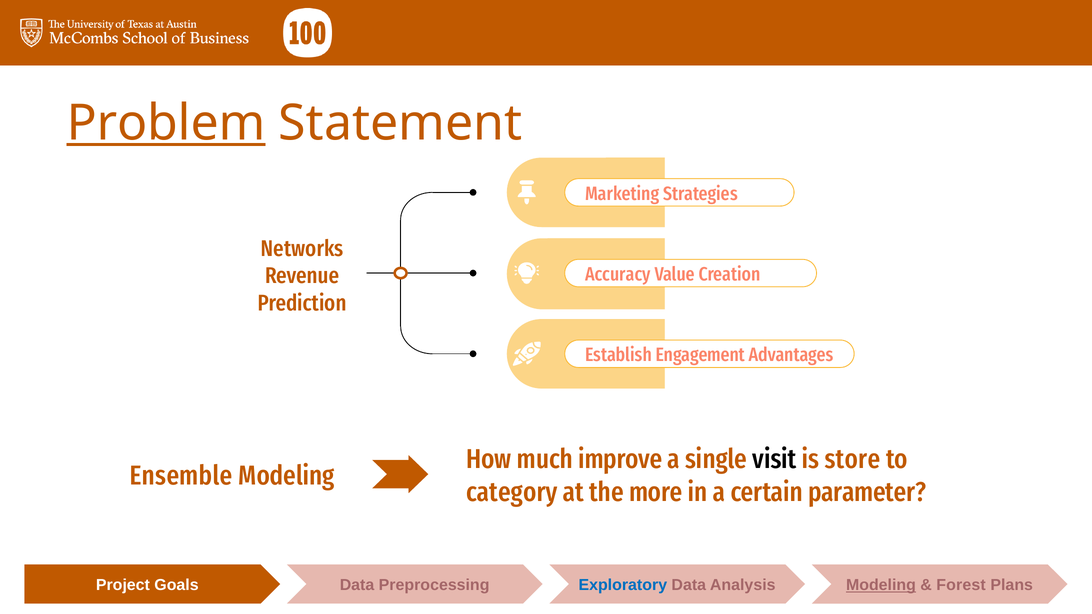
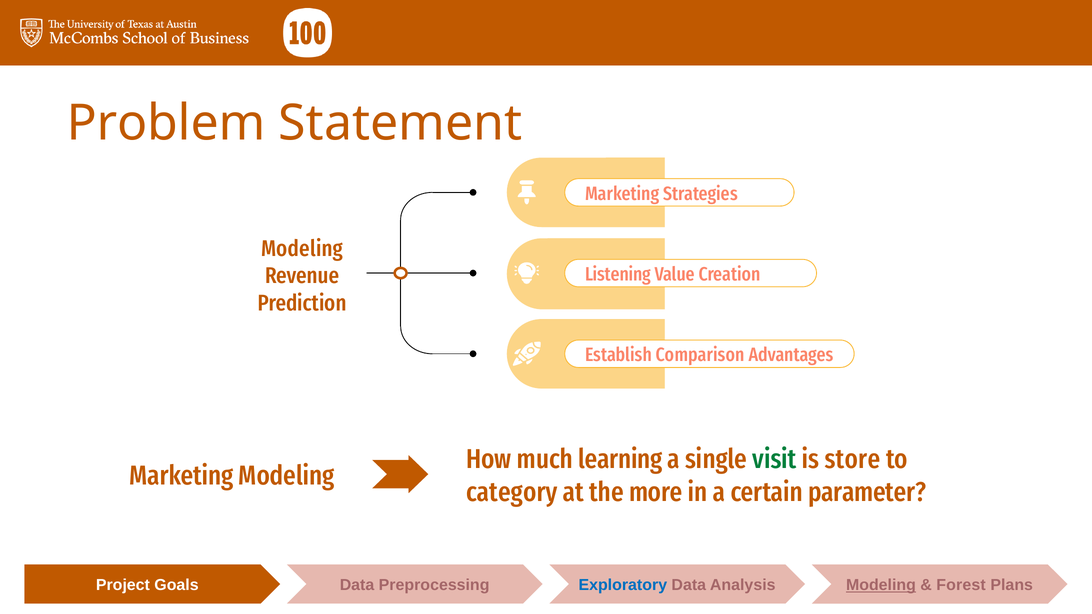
Problem underline: present -> none (166, 123)
Networks: Networks -> Modeling (302, 249)
Accuracy: Accuracy -> Listening (618, 274)
Engagement: Engagement -> Comparison (700, 355)
improve: improve -> learning (620, 459)
visit colour: black -> green (774, 459)
Ensemble: Ensemble -> Marketing (181, 476)
